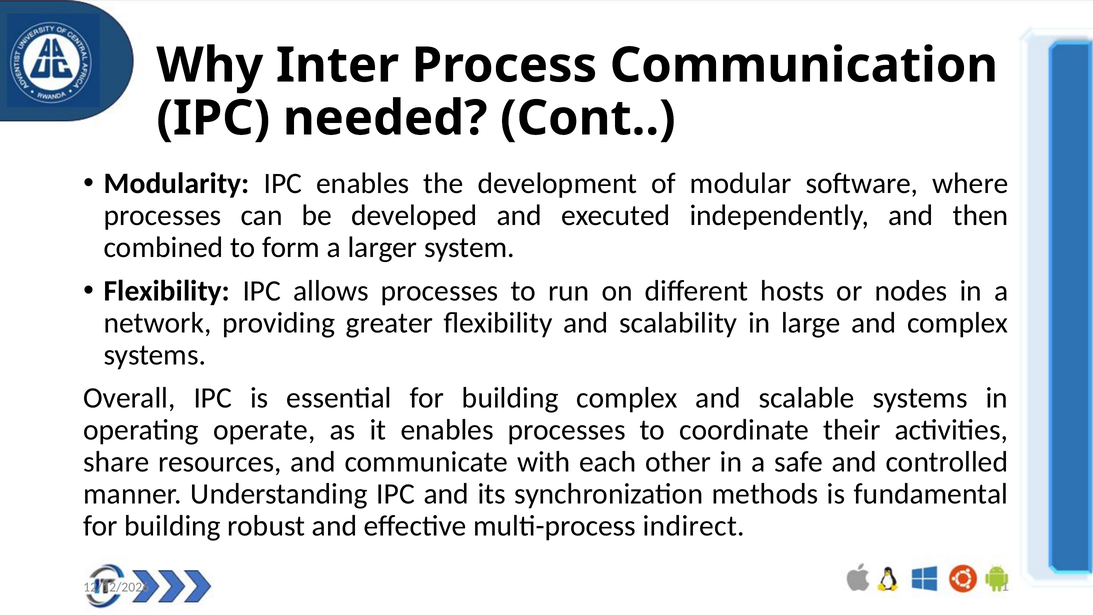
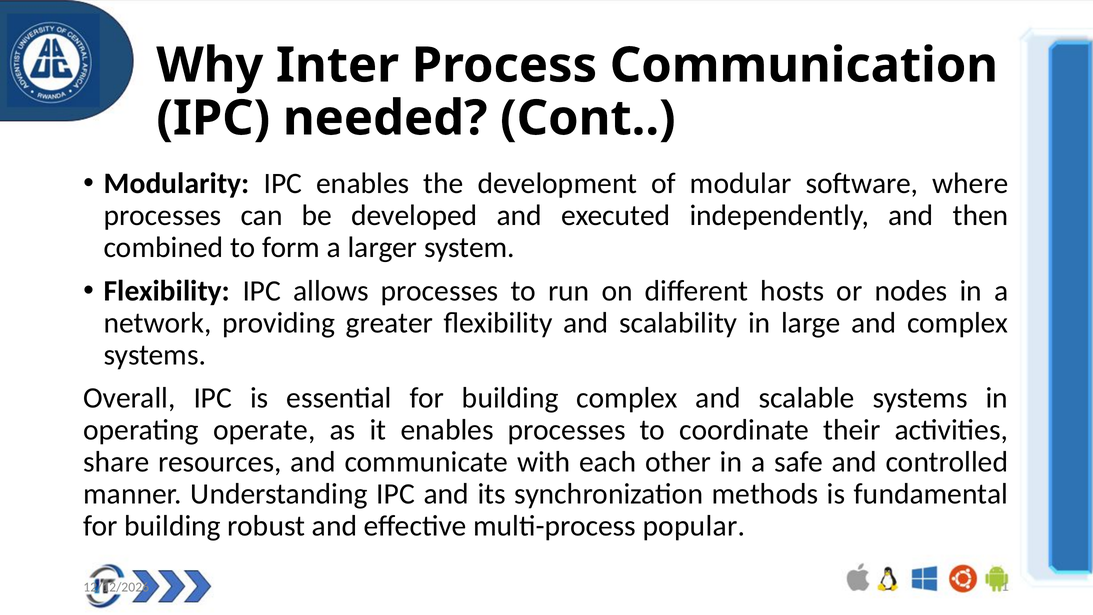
indirect: indirect -> popular (694, 526)
